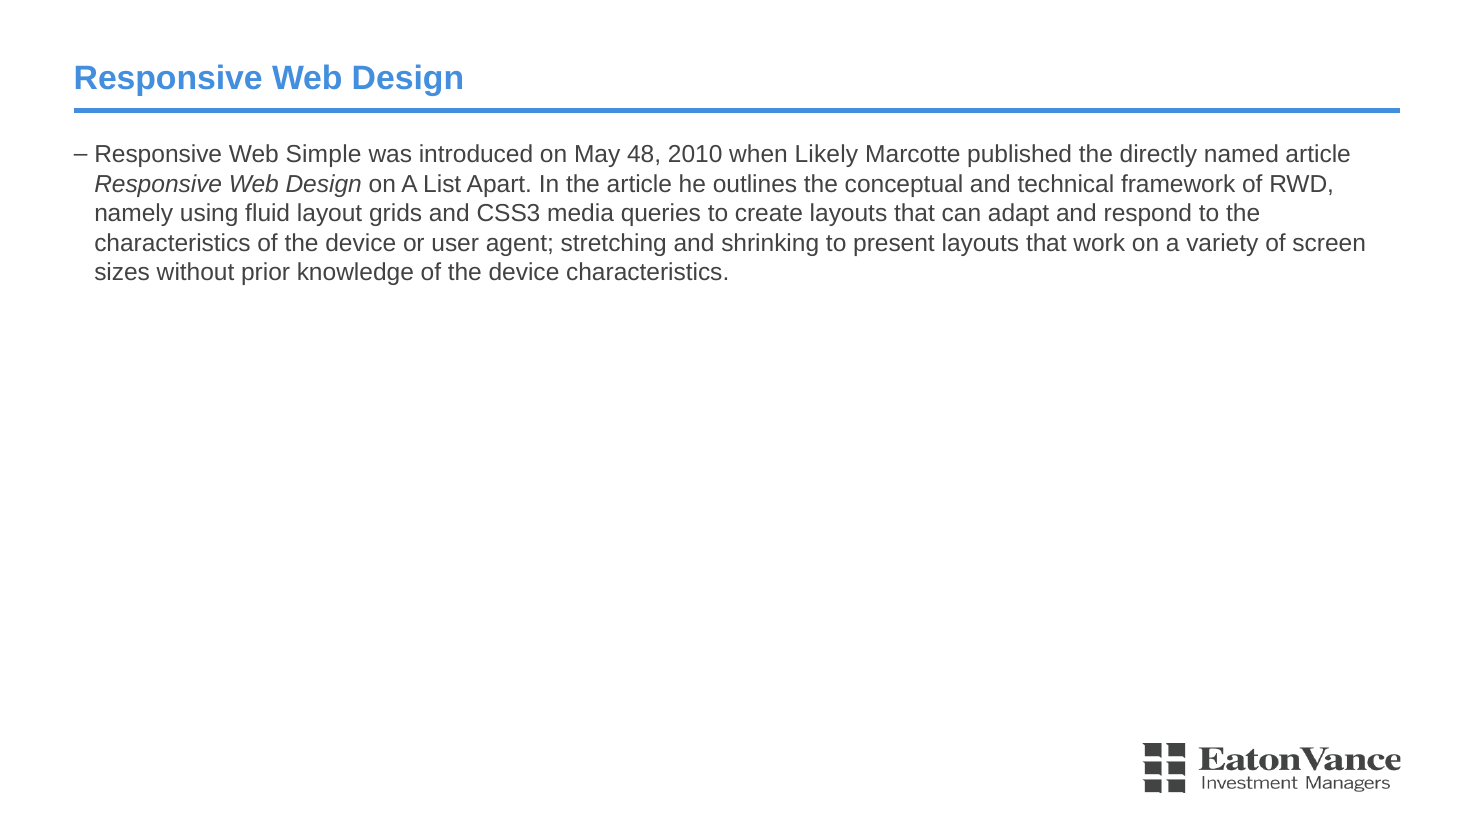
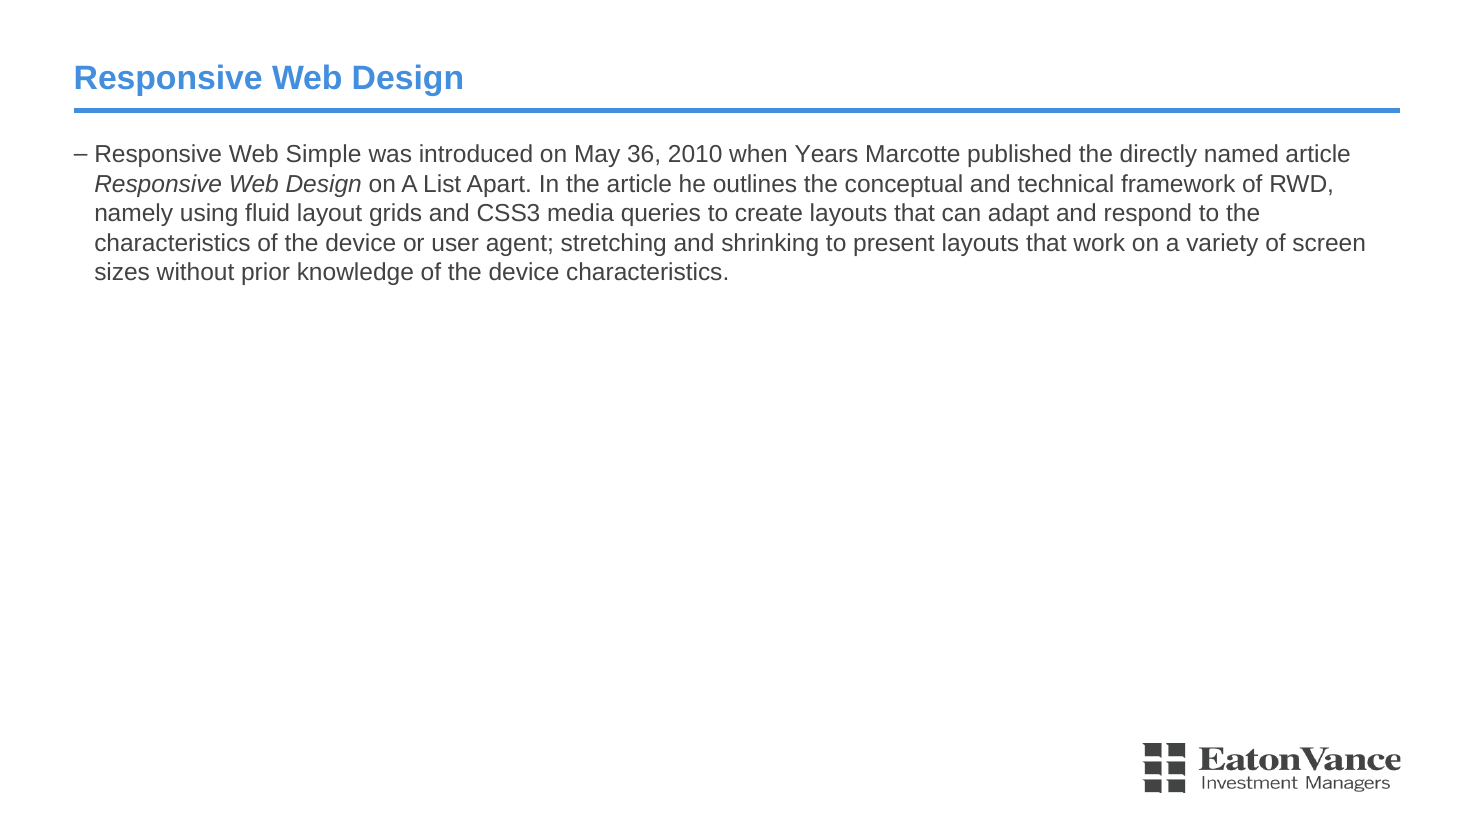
48: 48 -> 36 (644, 155)
Likely: Likely -> Years (827, 155)
